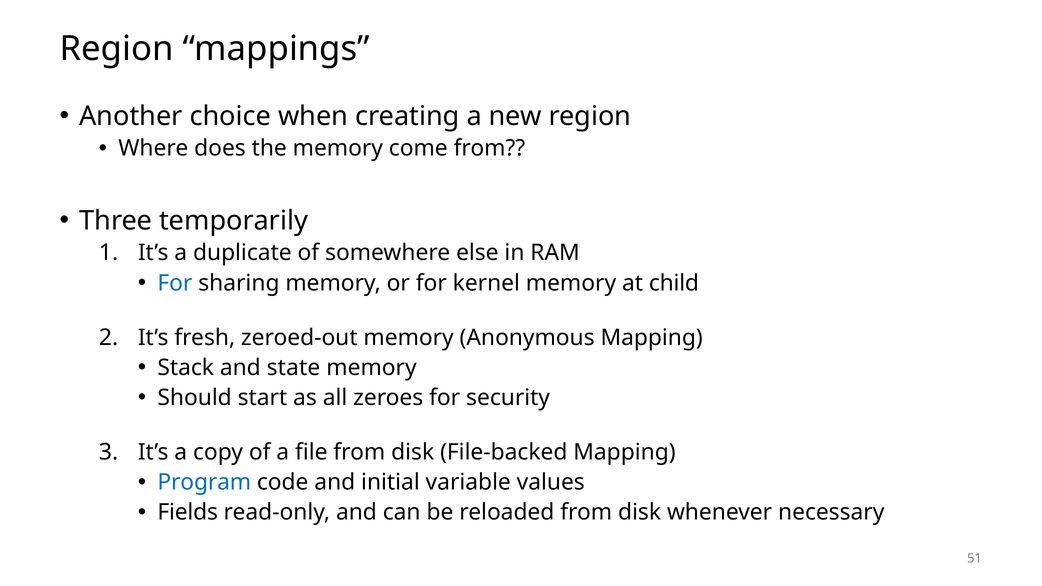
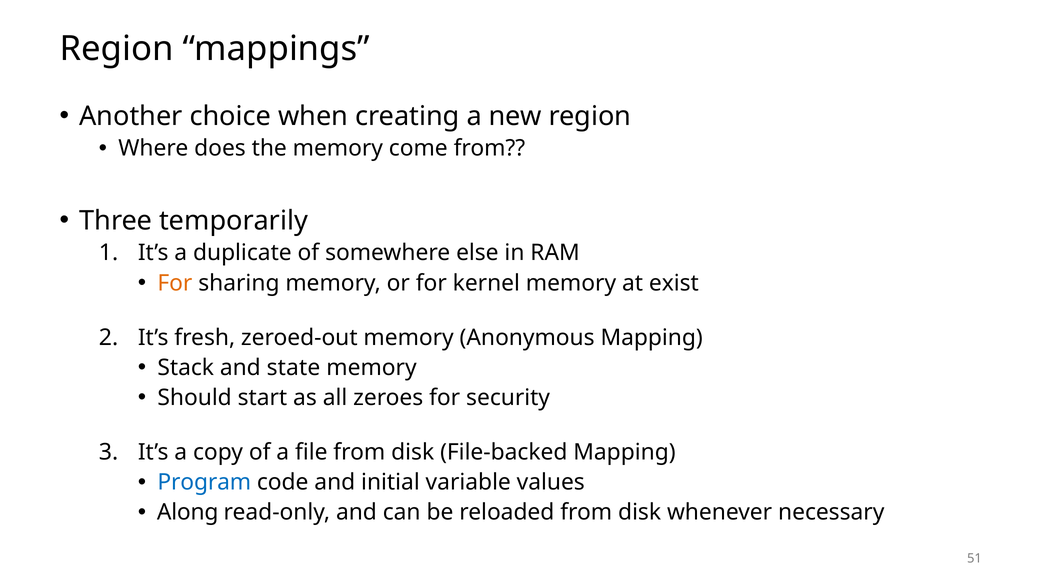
For colour: blue -> orange (175, 283)
child: child -> exist (674, 283)
Fields: Fields -> Along (188, 512)
